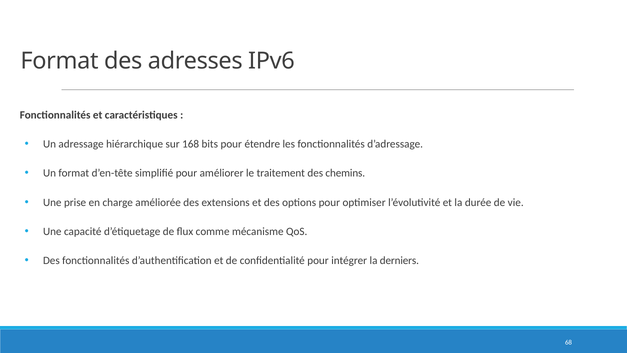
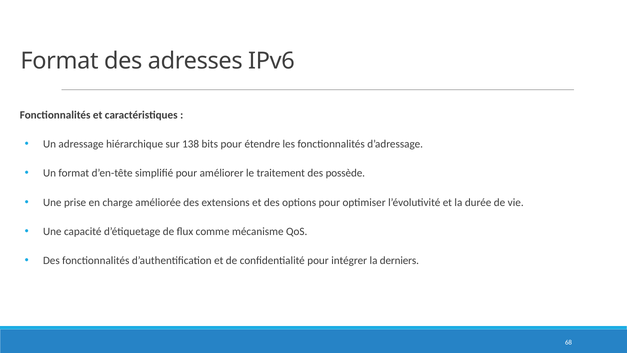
168: 168 -> 138 (191, 144)
chemins: chemins -> possède (345, 173)
